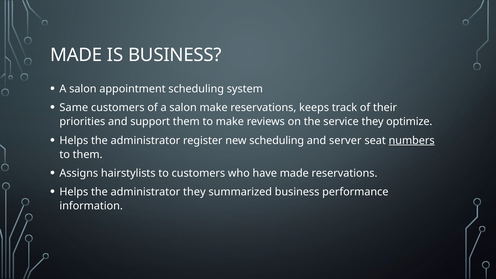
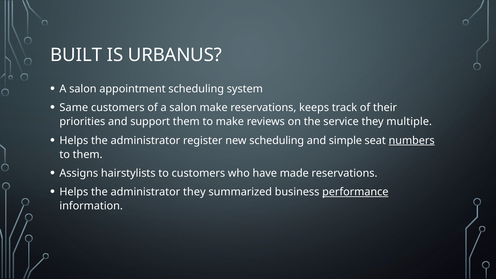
MADE: MADE -> BUILT (76, 55)
IS BUSINESS: BUSINESS -> URBANUS (175, 55)
optimize: optimize -> multiple (409, 122)
server: server -> simple (345, 140)
performance underline: none -> present (355, 192)
